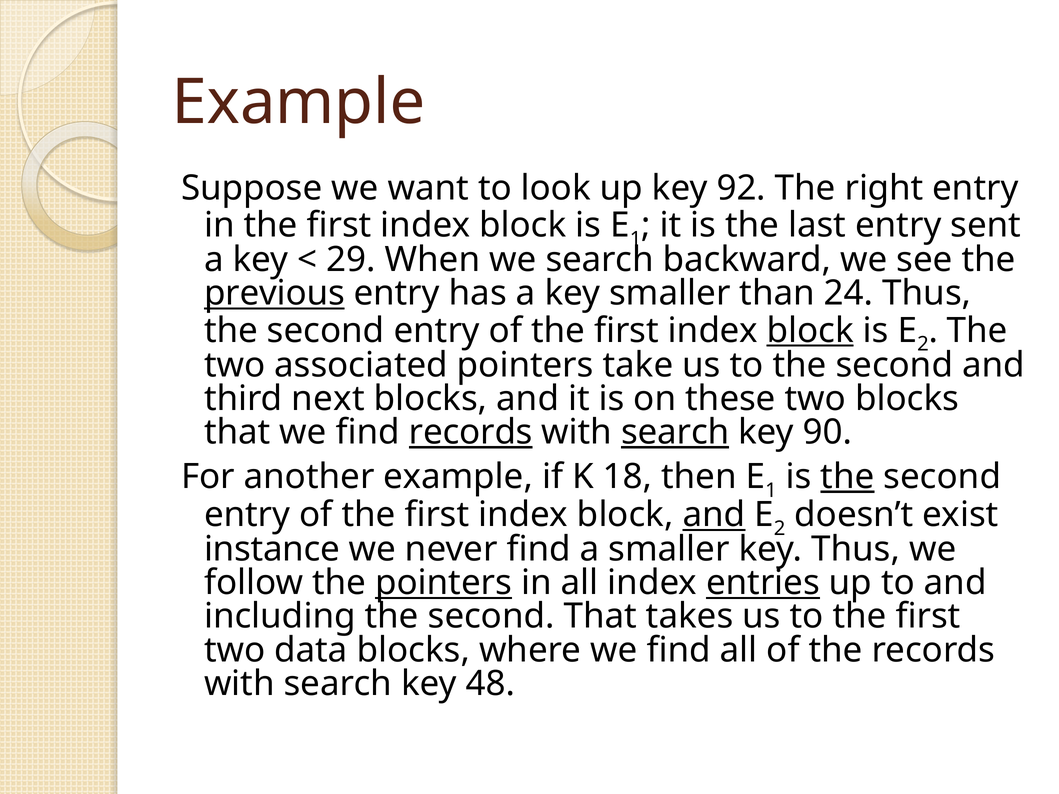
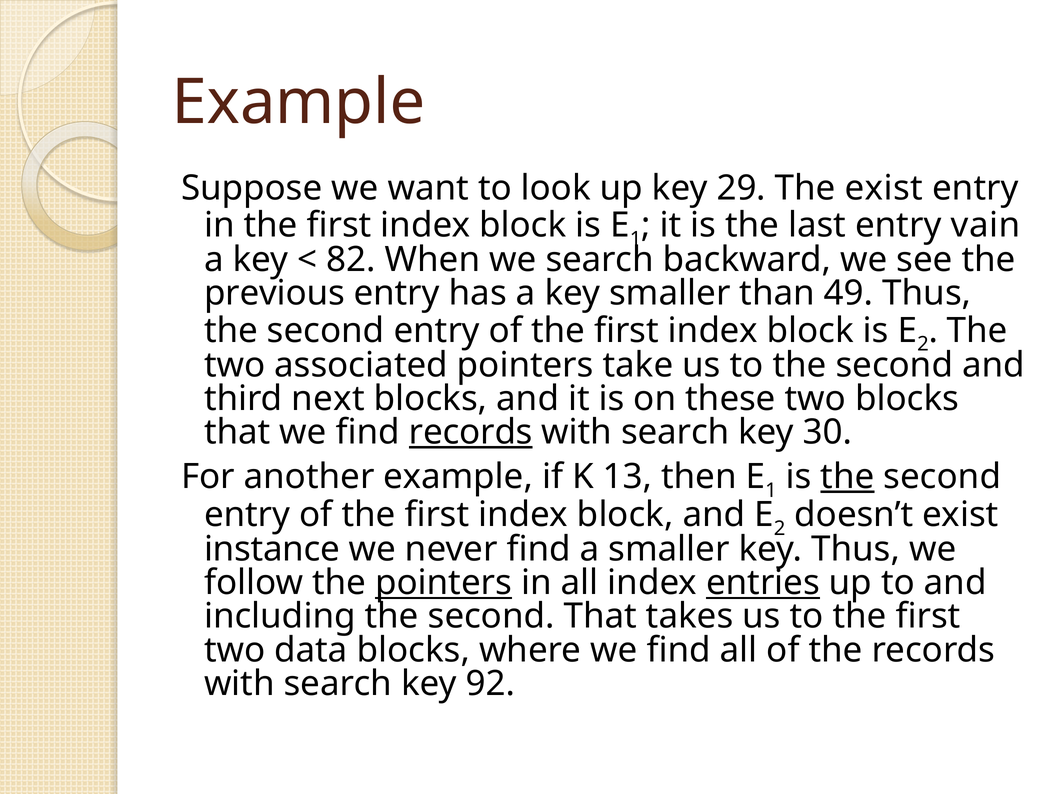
92: 92 -> 29 (741, 188)
The right: right -> exist (884, 188)
sent: sent -> vain (986, 225)
29: 29 -> 82 (351, 260)
previous underline: present -> none (274, 293)
24: 24 -> 49 (849, 293)
block underline: present -> none (810, 331)
search underline: present -> none (675, 432)
90: 90 -> 30 (828, 432)
18: 18 -> 13 (628, 477)
and underline: present -> none (714, 515)
48: 48 -> 92 (490, 684)
